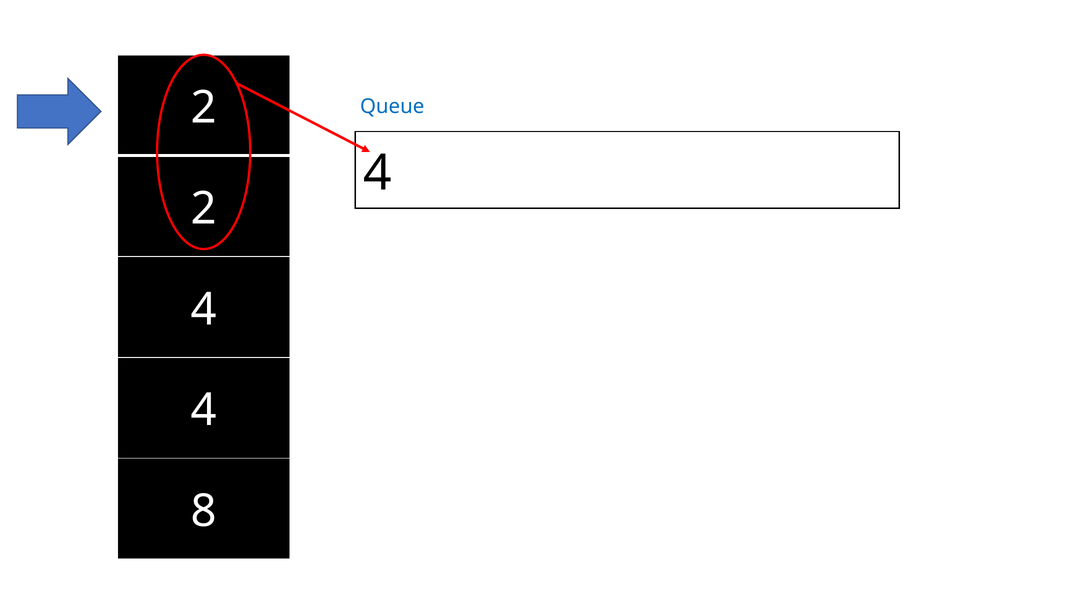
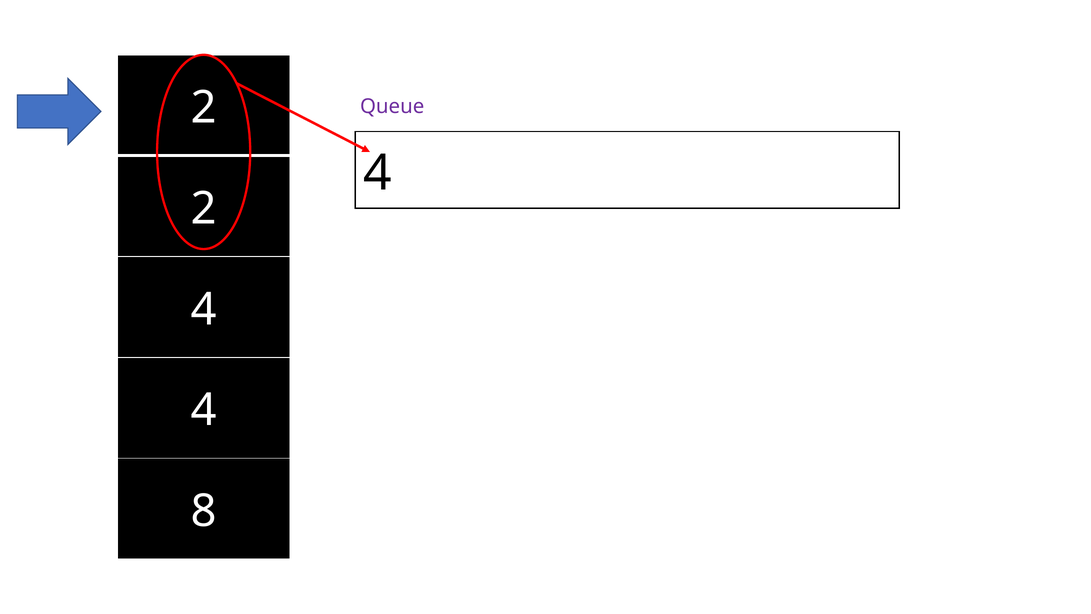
Queue colour: blue -> purple (392, 106)
